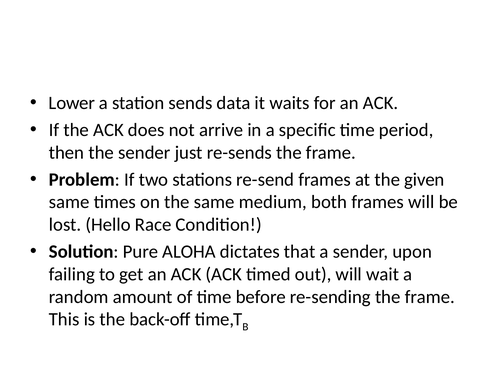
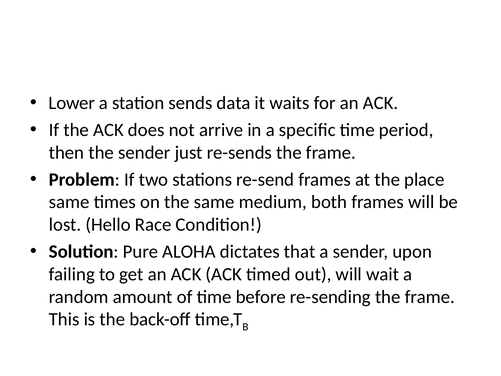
given: given -> place (424, 179)
